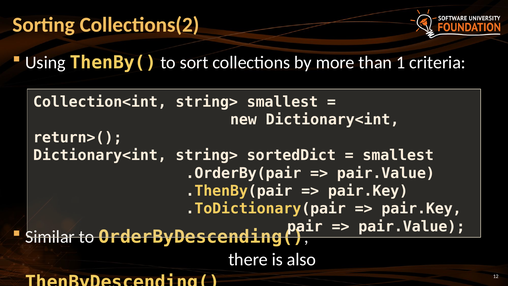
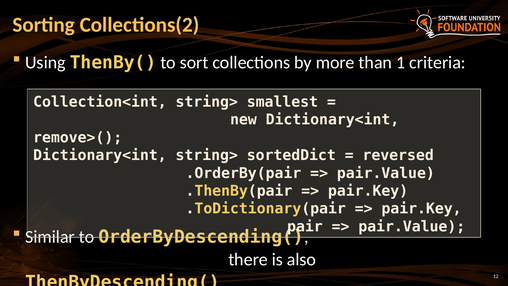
return>(: return>( -> remove>( (78, 137)
smallest: smallest -> reversed (398, 155)
